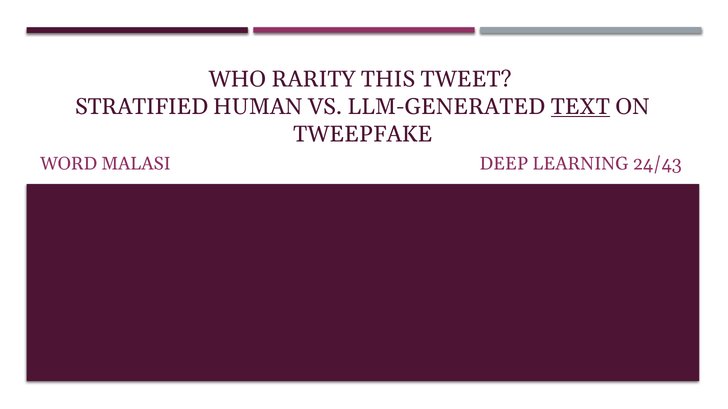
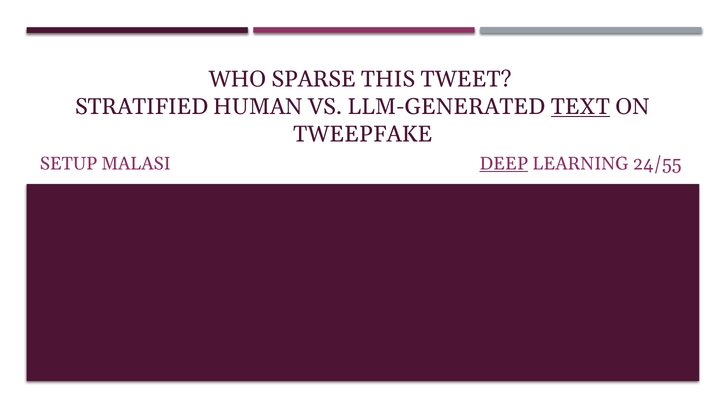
RARITY: RARITY -> SPARSE (314, 80)
WORD: WORD -> SETUP (69, 164)
DEEP underline: none -> present (504, 164)
24/43: 24/43 -> 24/55 (657, 164)
